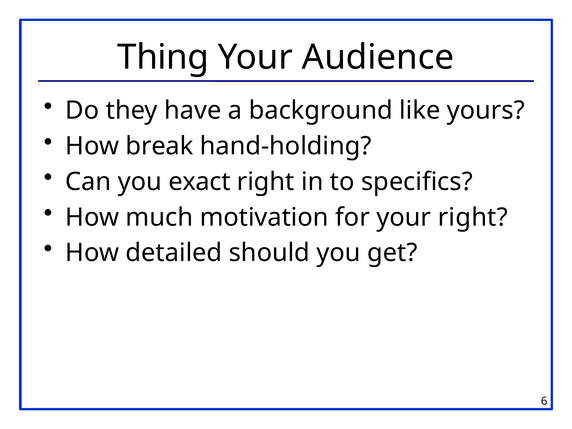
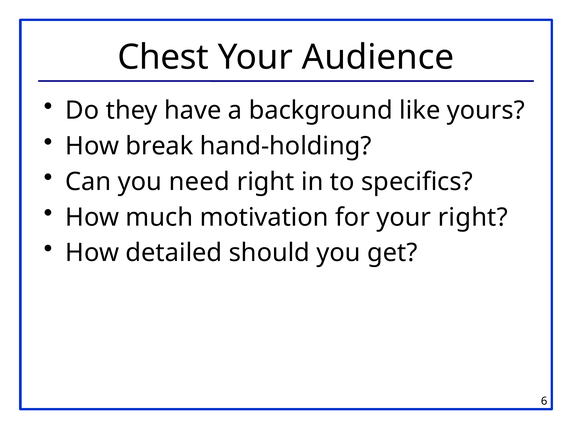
Thing: Thing -> Chest (163, 57)
exact: exact -> need (199, 182)
